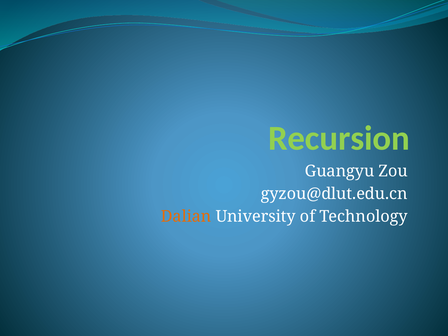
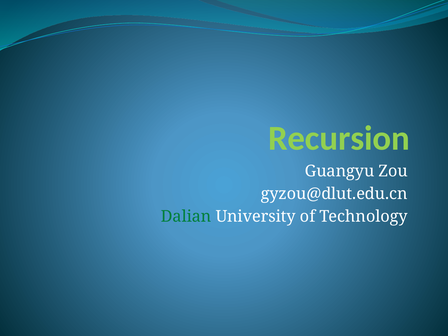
Dalian colour: orange -> green (186, 216)
